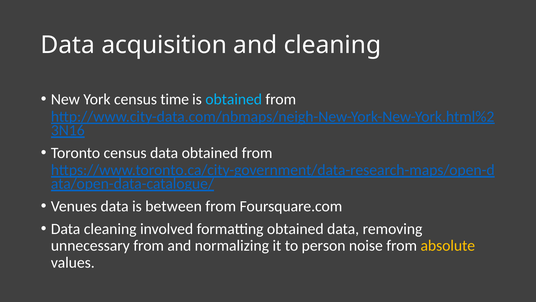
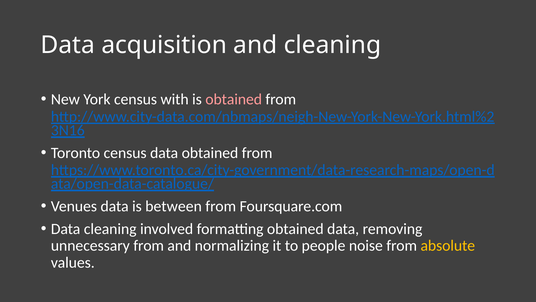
time: time -> with (175, 99)
obtained colour: light blue -> pink (234, 99)
person: person -> people (324, 245)
